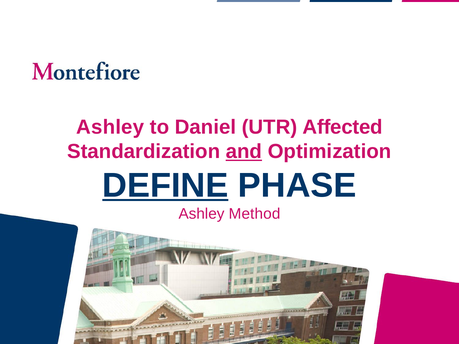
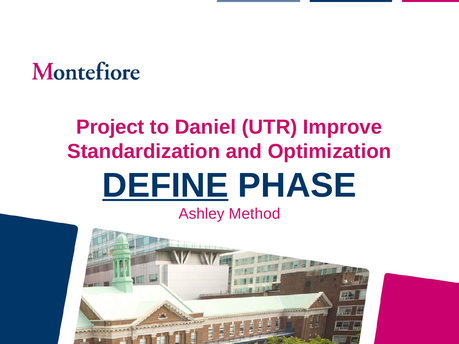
Ashley: Ashley -> Project (110, 127)
Affected: Affected -> Improve (343, 127)
and underline: present -> none (244, 152)
